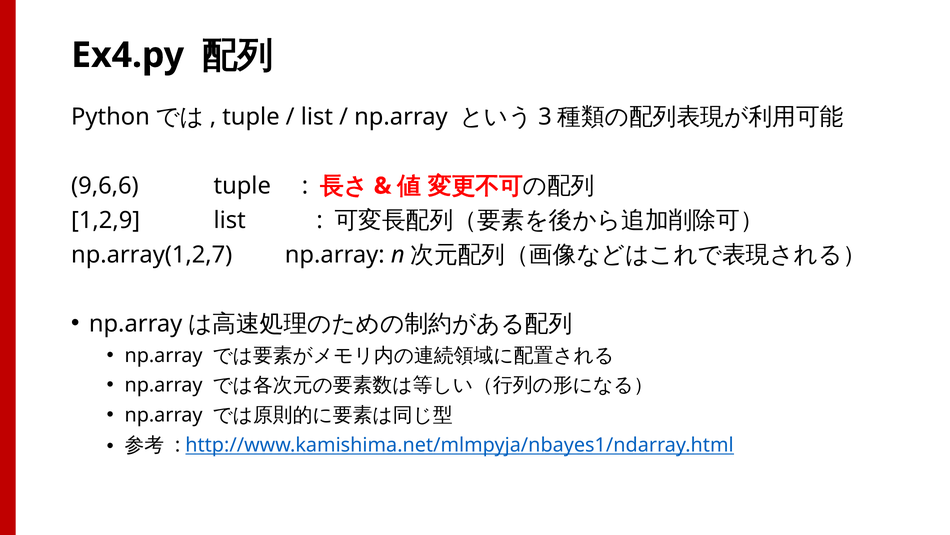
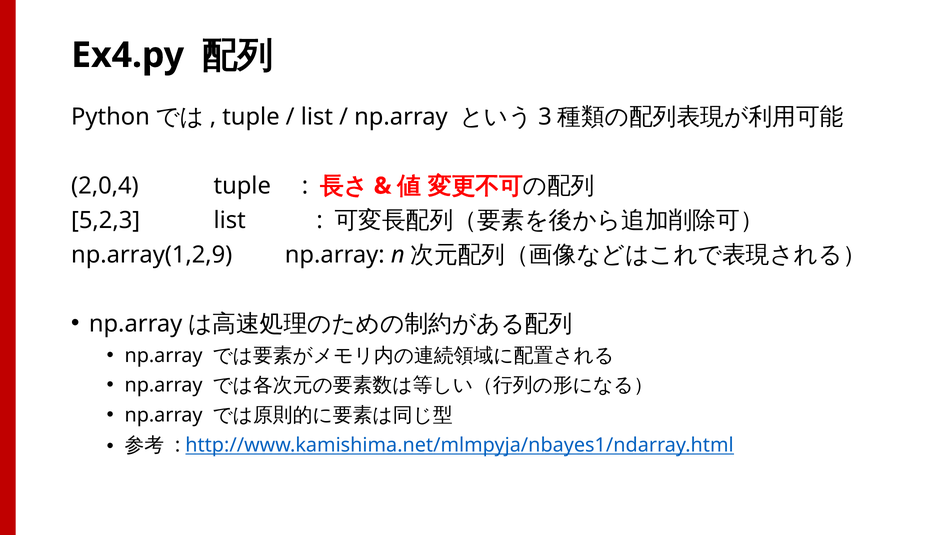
9,6,6: 9,6,6 -> 2,0,4 (105, 186)
1,2,9: 1,2,9 -> 5,2,3 (106, 220)
np.array(1,2,7: np.array(1,2,7 -> np.array(1,2,9 (152, 255)
